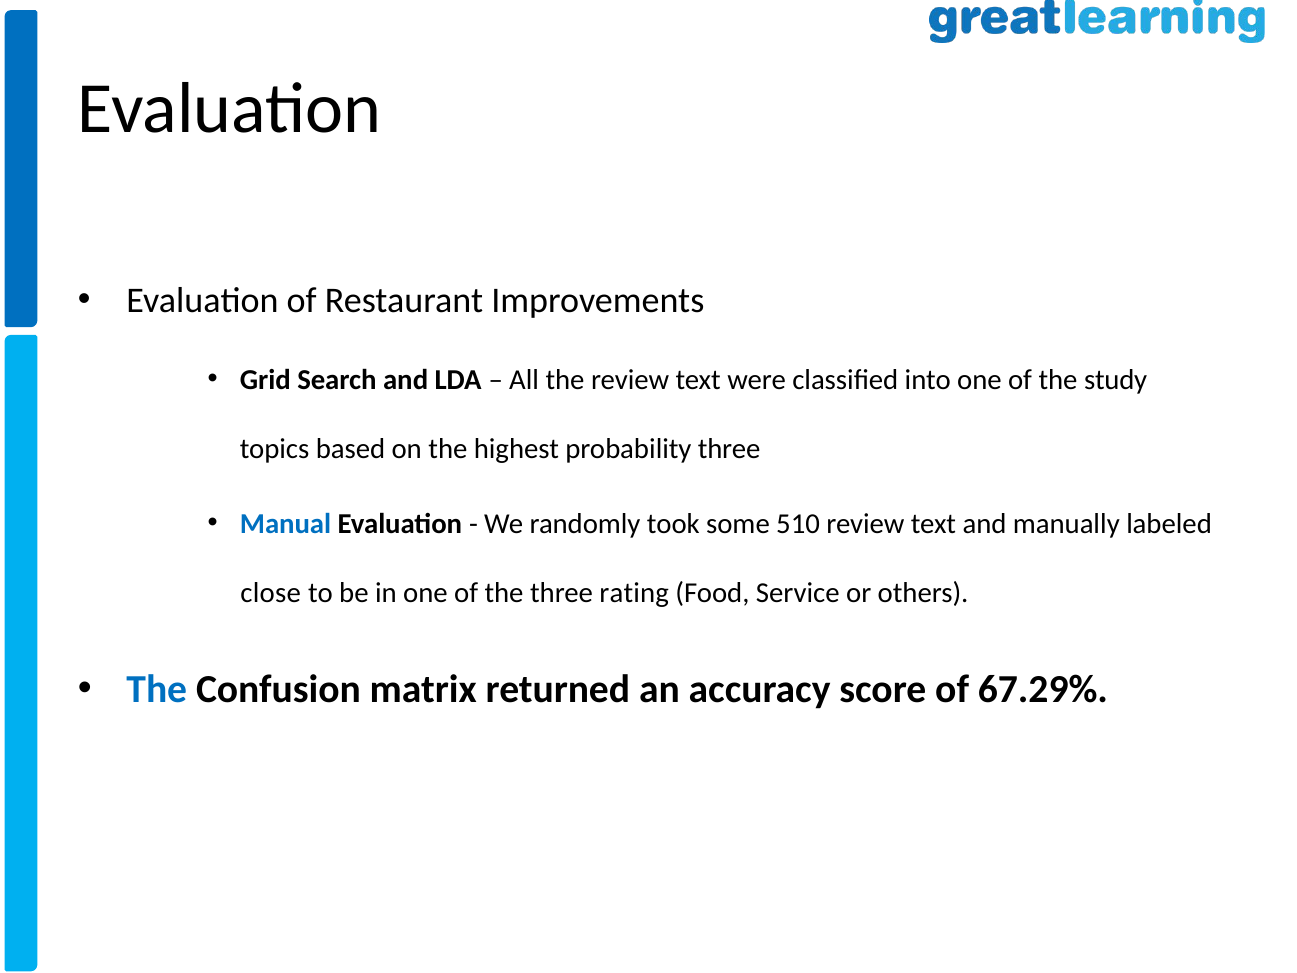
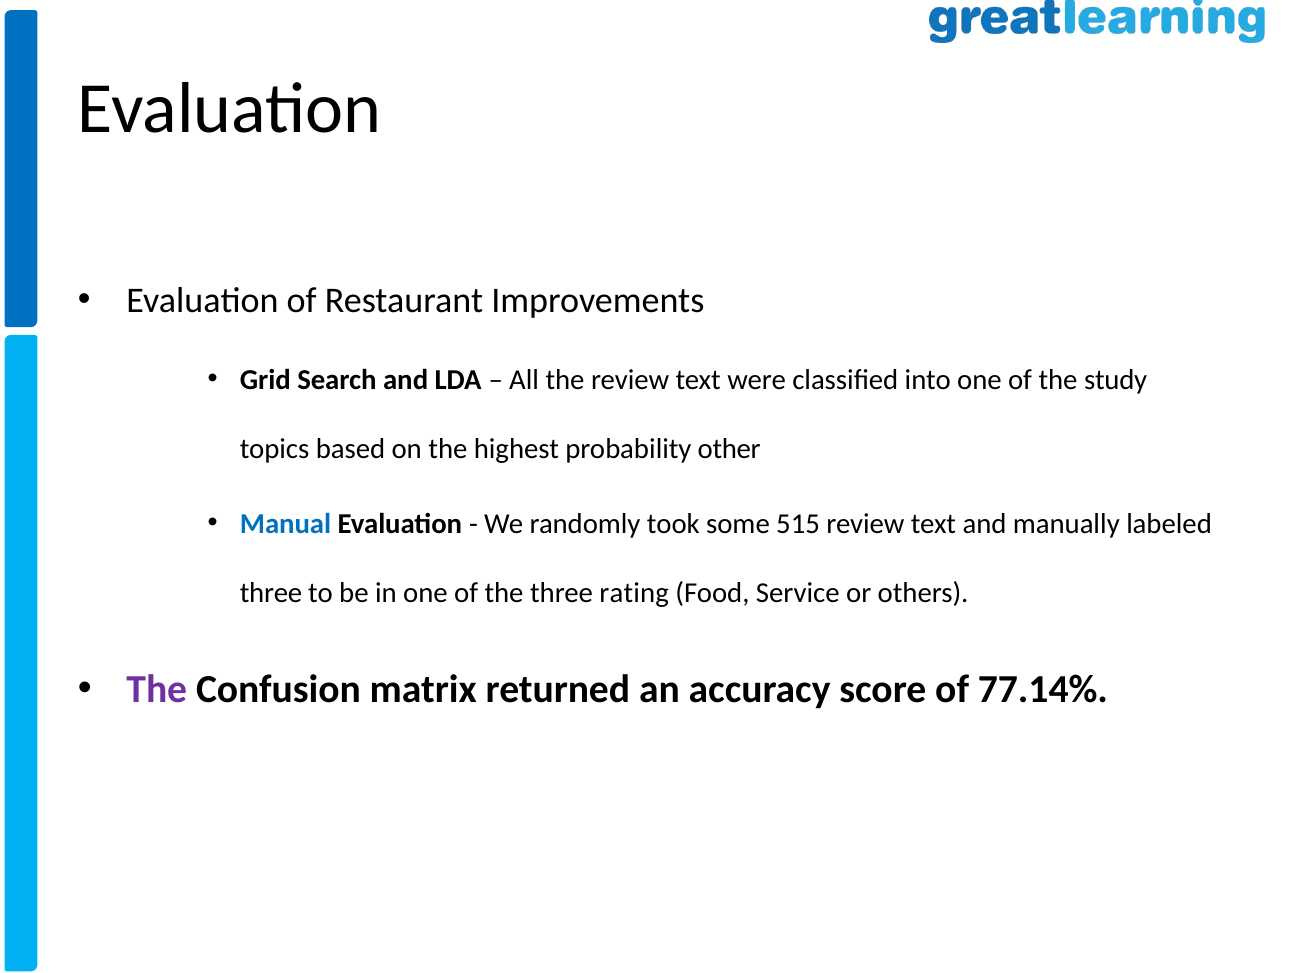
probability three: three -> other (729, 449)
510: 510 -> 515 (798, 523)
close: close -> three (271, 592)
The colour: blue -> purple (157, 690)
67.29%: 67.29% -> 77.14% (1043, 690)
